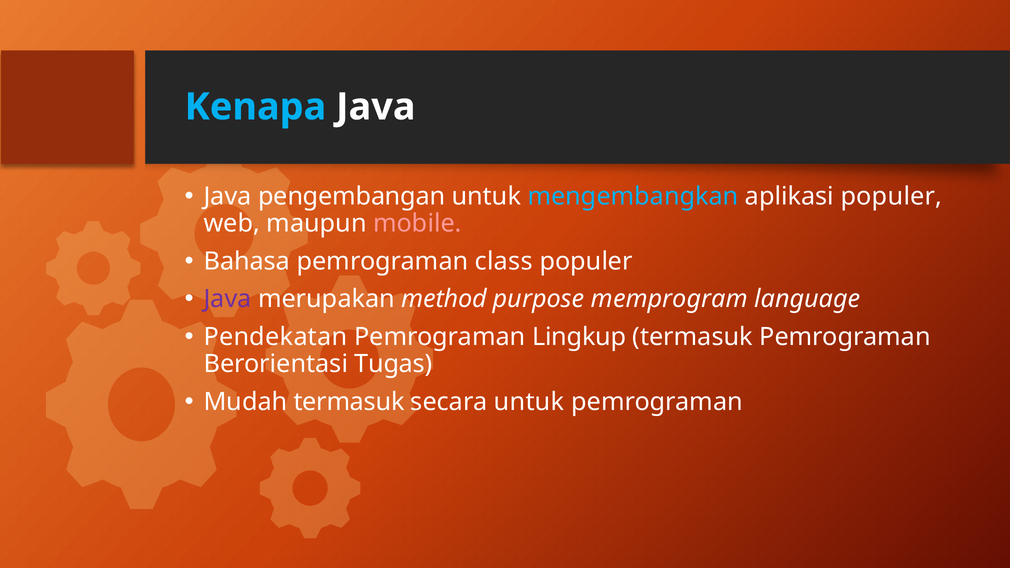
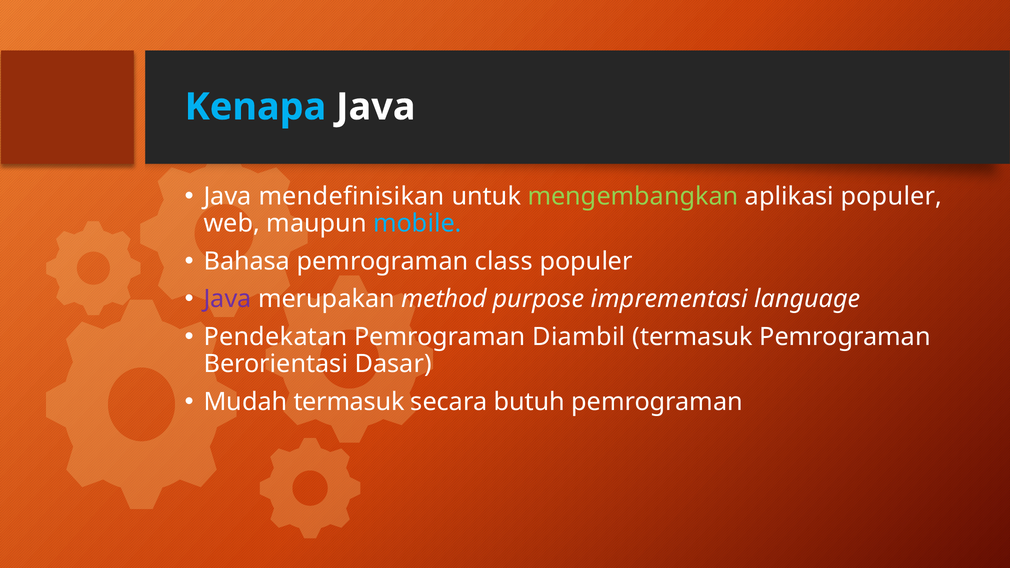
pengembangan: pengembangan -> mendefinisikan (351, 196)
mengembangkan colour: light blue -> light green (633, 196)
mobile colour: pink -> light blue (417, 224)
memprogram: memprogram -> imprementasi (669, 299)
Lingkup: Lingkup -> Diambil (579, 337)
Tugas: Tugas -> Dasar (393, 364)
secara untuk: untuk -> butuh (529, 402)
